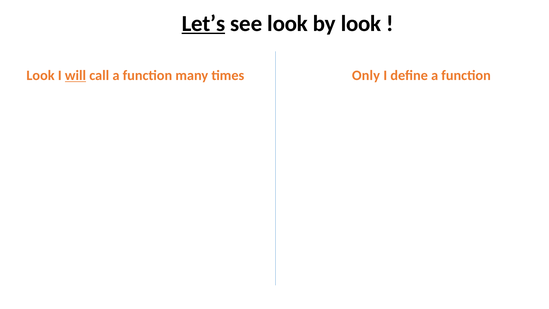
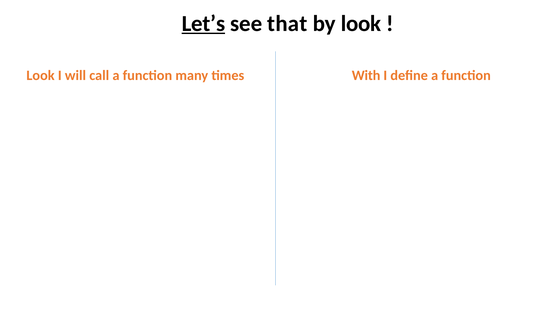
see look: look -> that (287, 23)
will underline: present -> none (75, 75)
Only: Only -> With (366, 75)
